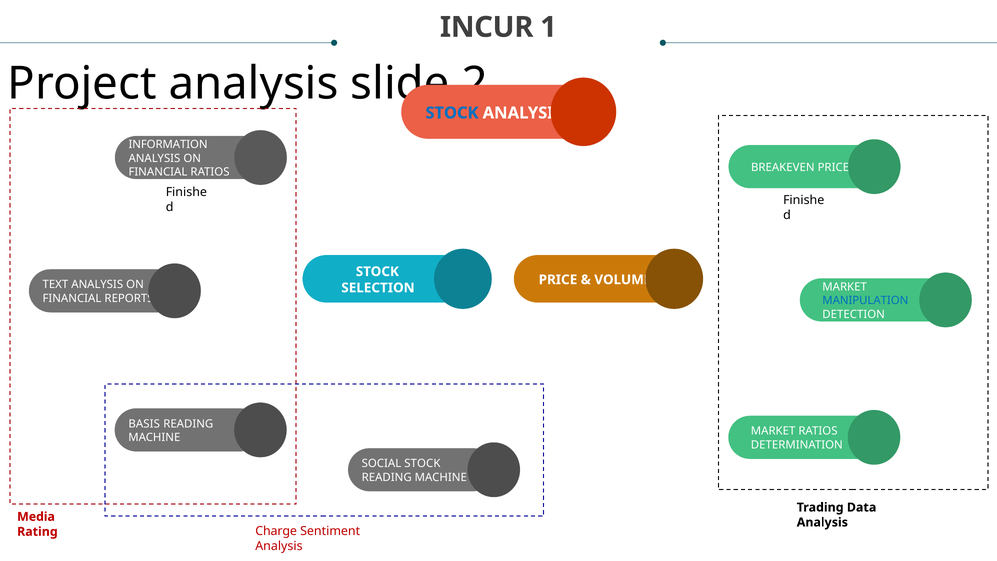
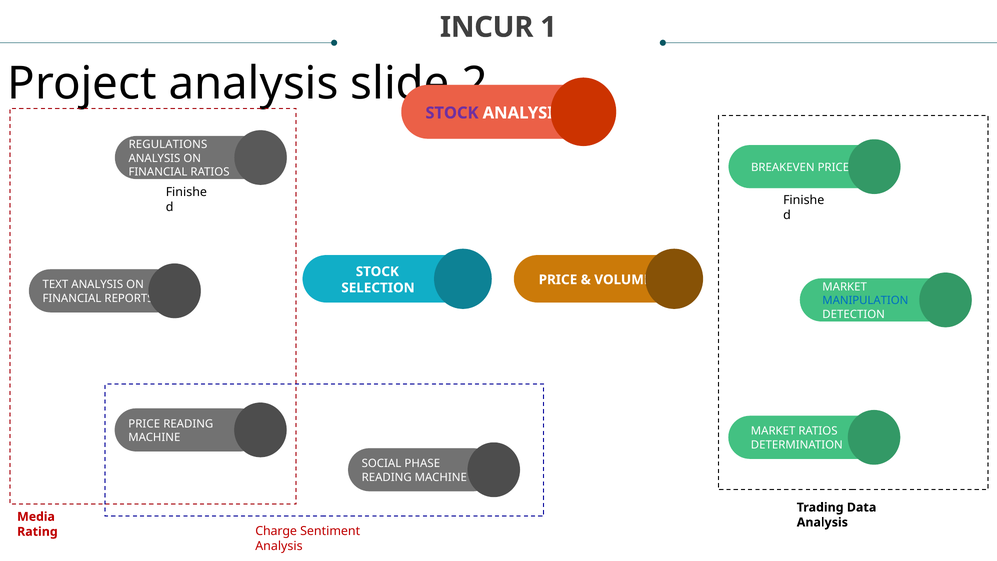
STOCK colour: blue -> purple (452, 113)
INFORMATION: INFORMATION -> REGULATIONS (168, 145)
BASIS: BASIS -> PRICE (144, 424)
SOCIAL STOCK: STOCK -> PHASE (422, 463)
